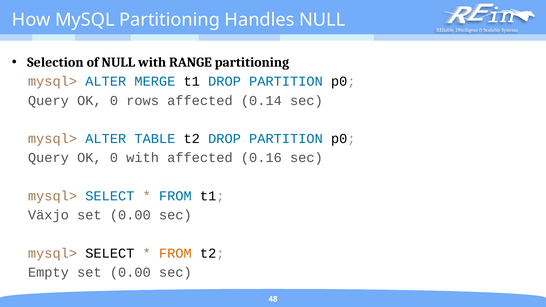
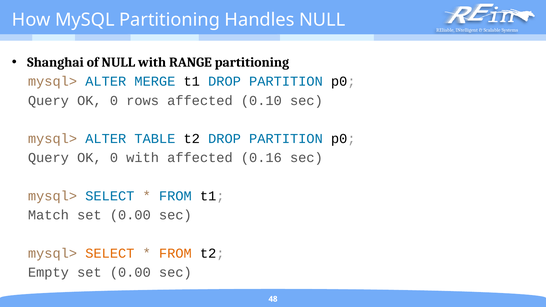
Selection: Selection -> Shanghai (56, 62)
0.14: 0.14 -> 0.10 (261, 101)
Växjo: Växjo -> Match (48, 215)
SELECT colour: black -> orange (110, 253)
